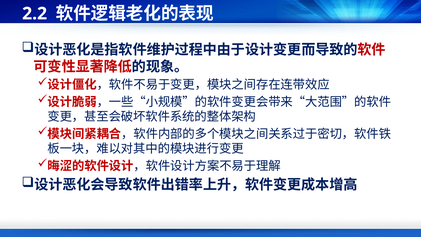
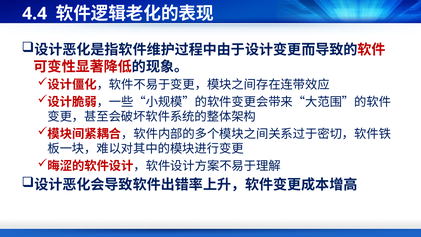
2.2: 2.2 -> 4.4 (35, 14)
